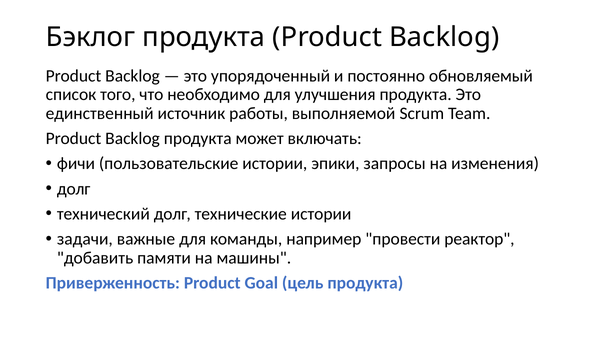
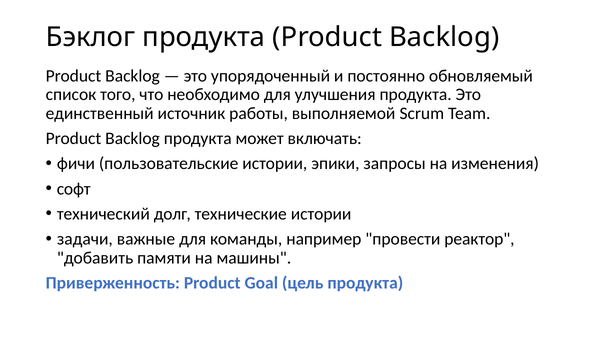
долг: долг -> софт (74, 189)
